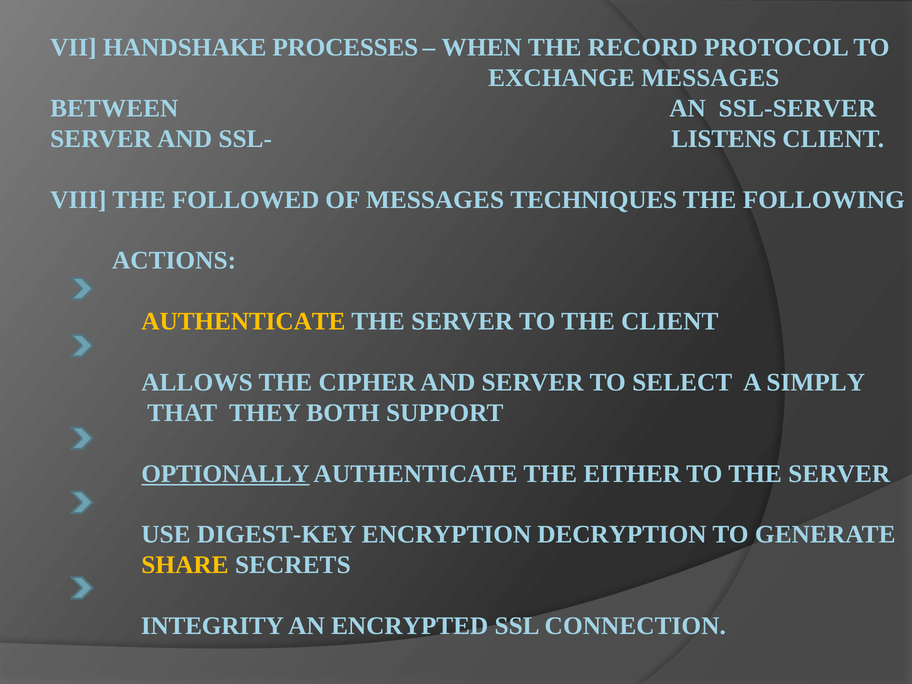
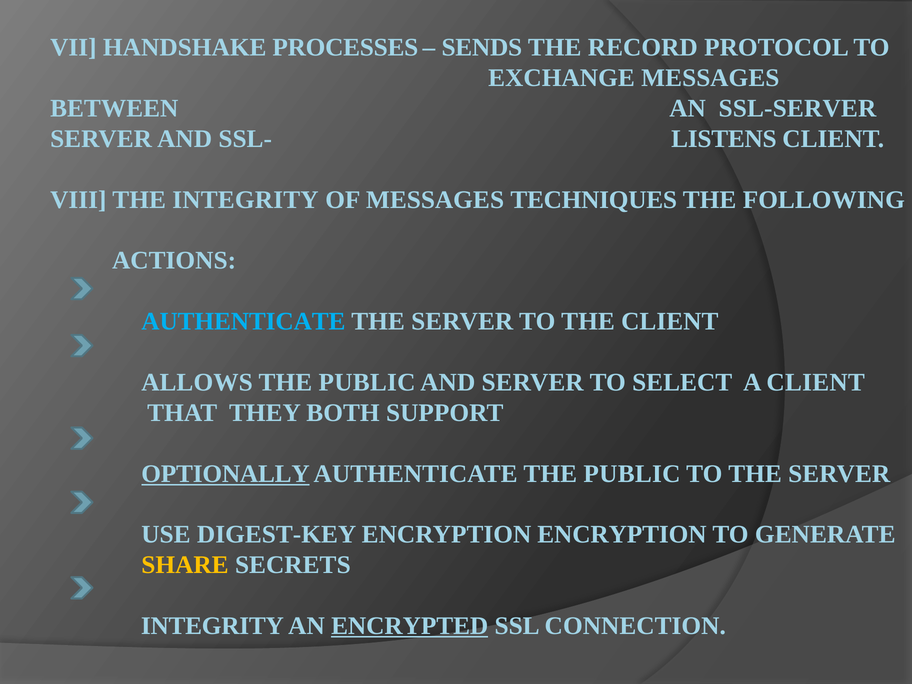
WHEN: WHEN -> SENDS (482, 47)
THE FOLLOWED: FOLLOWED -> INTEGRITY (245, 200)
AUTHENTICATE colour: yellow -> light blue (243, 321)
ALLOWS THE CIPHER: CIPHER -> PUBLIC (367, 382)
A SIMPLY: SIMPLY -> CLIENT (816, 382)
AUTHENTICATE THE EITHER: EITHER -> PUBLIC (632, 474)
ENCRYPTION DECRYPTION: DECRYPTION -> ENCRYPTION (622, 535)
ENCRYPTED underline: none -> present (410, 626)
